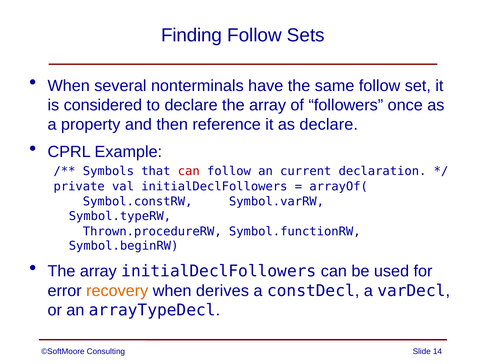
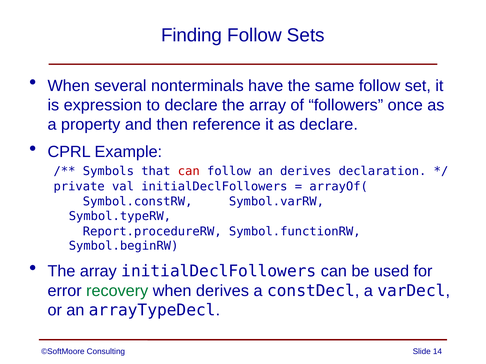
considered: considered -> expression (103, 105)
an current: current -> derives (306, 171)
Thrown.procedureRW: Thrown.procedureRW -> Report.procedureRW (152, 232)
recovery colour: orange -> green (117, 291)
